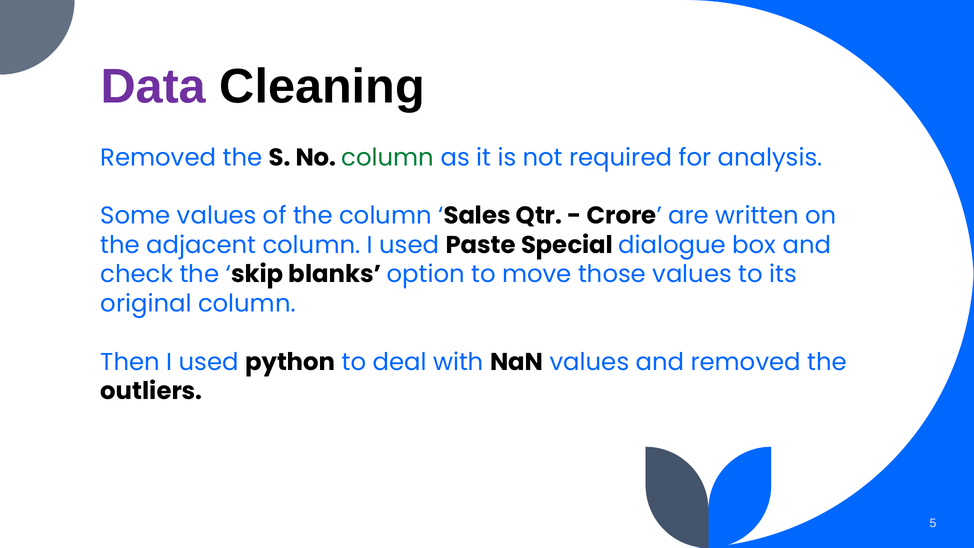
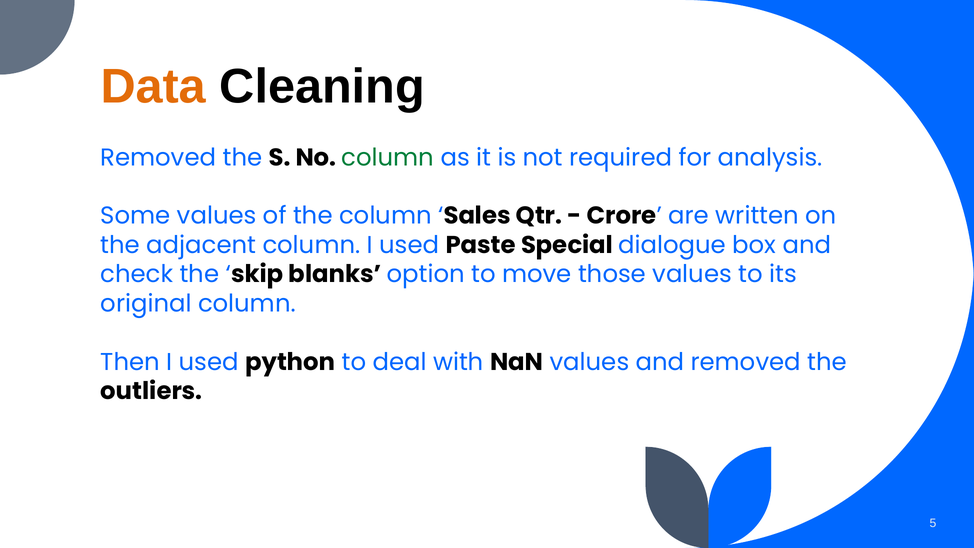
Data colour: purple -> orange (153, 87)
